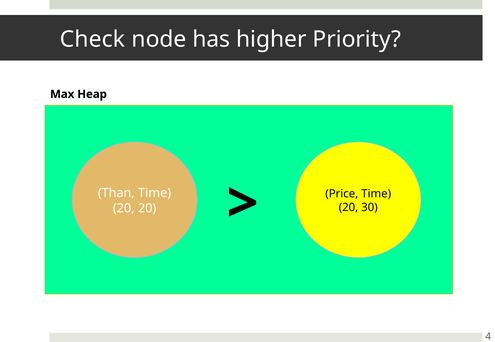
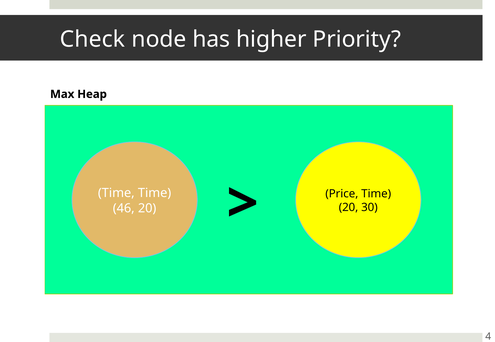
Than: Than -> Time (116, 193)
20: 20 -> 46 (124, 209)
